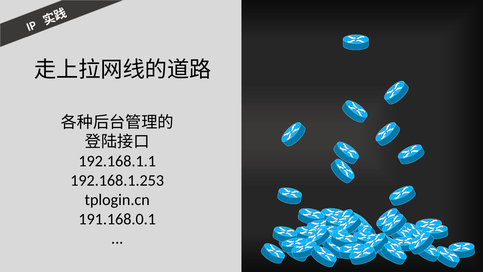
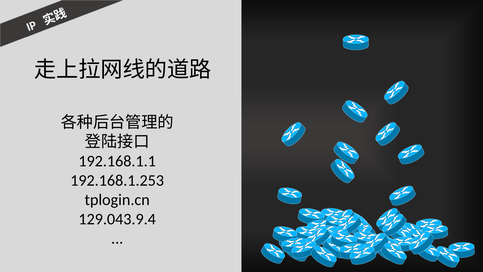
191.168.0.1: 191.168.0.1 -> 129.043.9.4 (117, 219)
